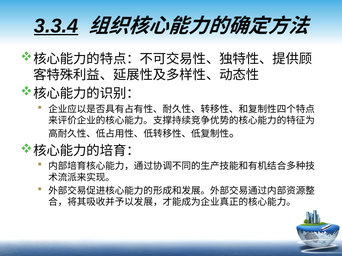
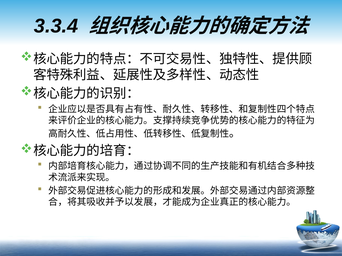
3.3.4 underline: present -> none (56, 26)
